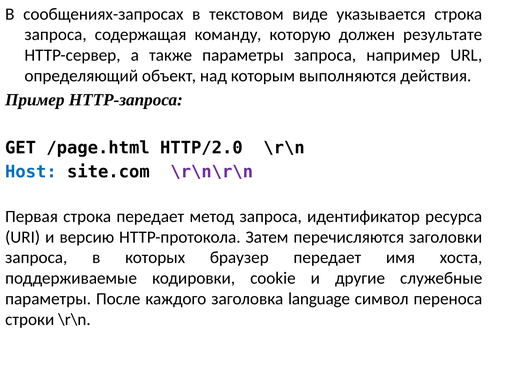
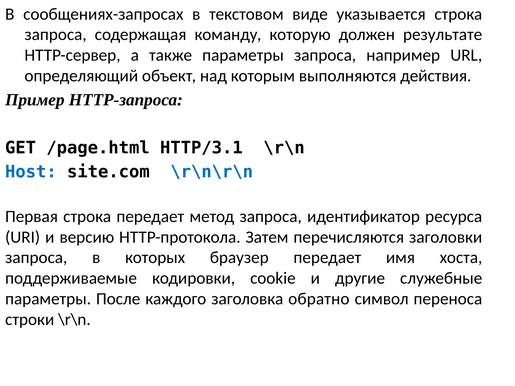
HTTP/2.0: HTTP/2.0 -> HTTP/3.1 (201, 148)
\r\n\r\n colour: purple -> blue (212, 172)
language: language -> обратно (319, 299)
